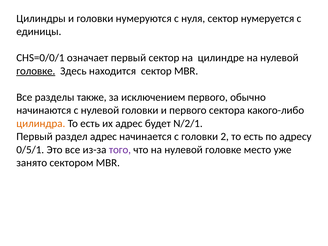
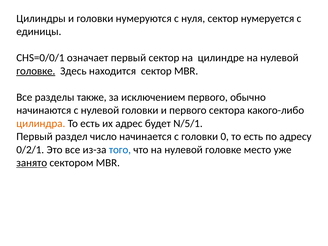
N/2/1: N/2/1 -> N/5/1 (188, 123)
раздел адрес: адрес -> число (103, 137)
2: 2 -> 0 (225, 137)
0/5/1: 0/5/1 -> 0/2/1 (30, 150)
того colour: purple -> blue (120, 150)
занято underline: none -> present (32, 163)
